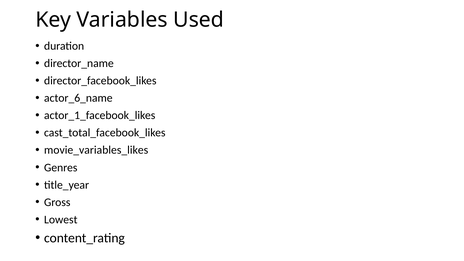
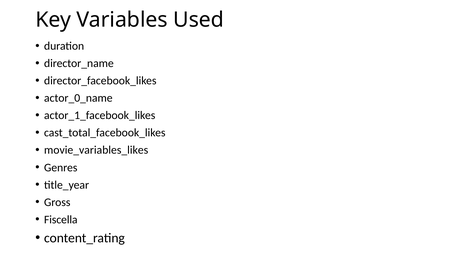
actor_6_name: actor_6_name -> actor_0_name (78, 98)
Lowest: Lowest -> Fiscella (61, 220)
